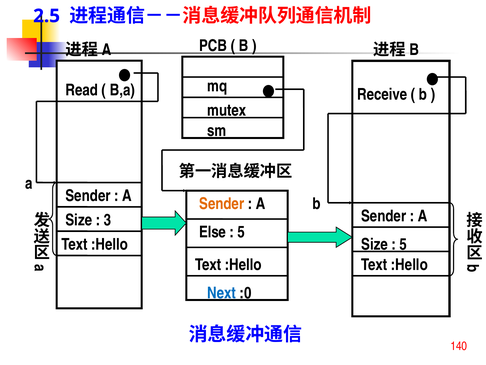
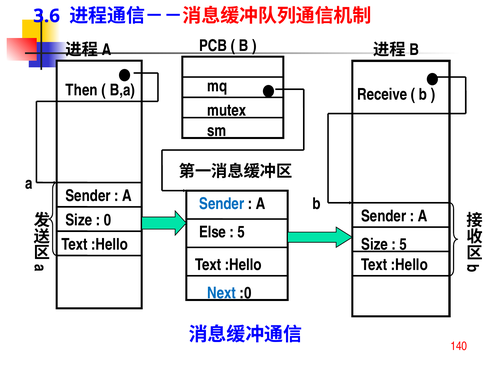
2.5: 2.5 -> 3.6 (47, 16)
Read: Read -> Then (82, 90)
Sender colour: orange -> blue (222, 204)
3: 3 -> 0 (108, 220)
